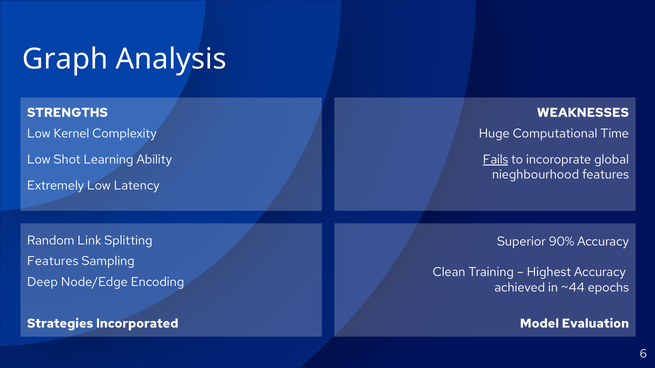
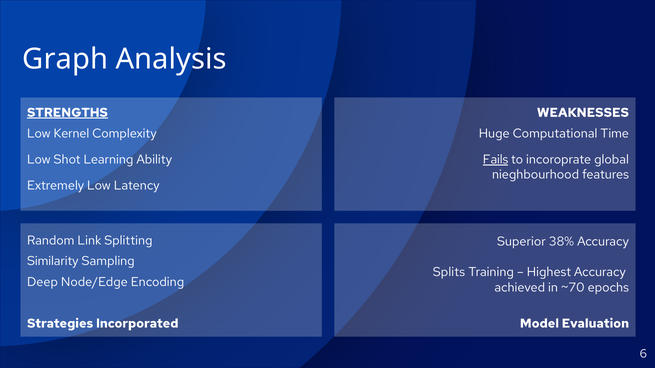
STRENGTHS underline: none -> present (67, 113)
90%: 90% -> 38% (561, 242)
Features: Features -> Similarity (53, 262)
Clean: Clean -> Splits (449, 272)
~44: ~44 -> ~70 (573, 288)
